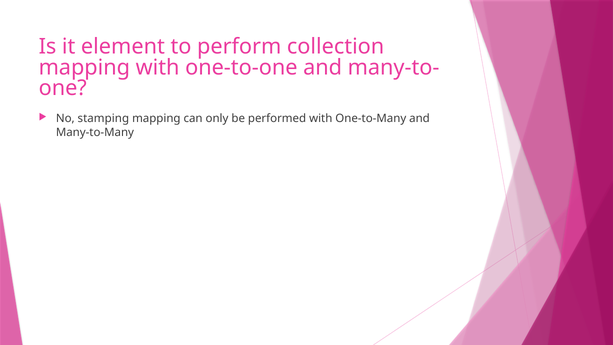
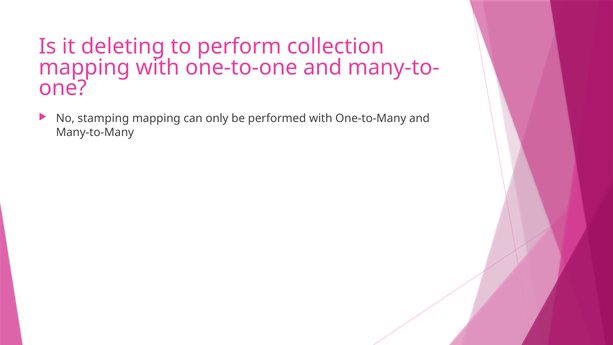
element: element -> deleting (123, 47)
